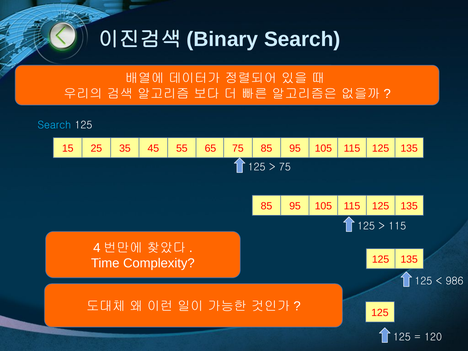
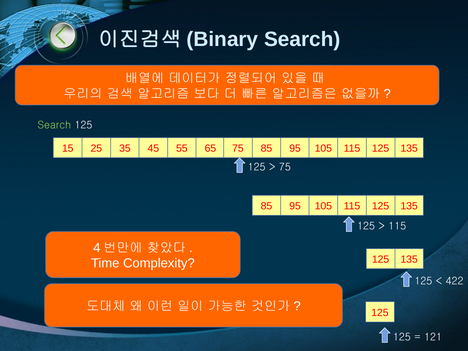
Search colour: light blue -> light green (54, 125)
986: 986 -> 422 (455, 281)
120: 120 -> 121 (433, 337)
